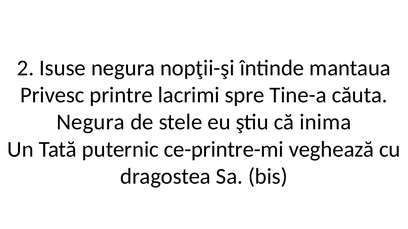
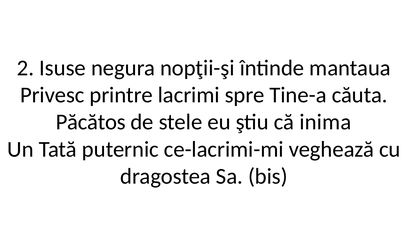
Negura: Negura -> Păcătos (91, 122)
ce-printre-mi: ce-printre-mi -> ce-lacrimi-mi (224, 150)
